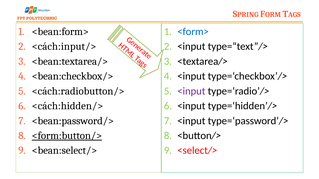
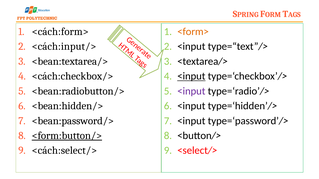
<bean:form>: <bean:form> -> <cách:form> (60, 32)
<form> colour: blue -> orange (193, 32)
<bean:checkbox/>: <bean:checkbox/> -> <cách:checkbox/> (73, 76)
<input underline: none -> present (191, 76)
<cách:radiobutton/>: <cách:radiobutton/> -> <bean:radiobutton/> (78, 91)
<cách:hidden/>: <cách:hidden/> -> <bean:hidden/> (68, 106)
<bean:select/>: <bean:select/> -> <cách:select/> (64, 151)
